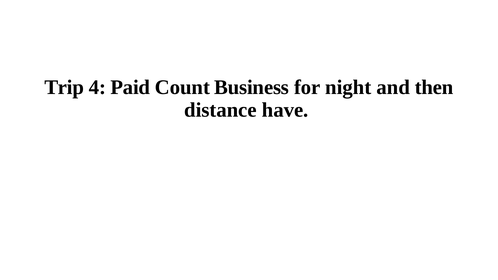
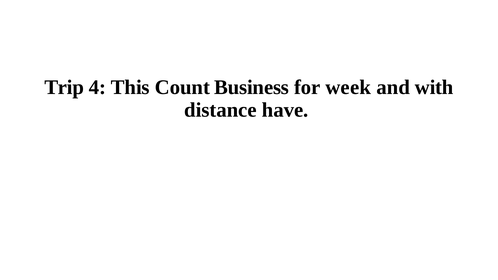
Paid: Paid -> This (130, 88)
night: night -> week (348, 88)
then: then -> with (434, 88)
